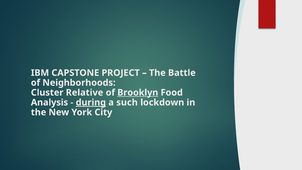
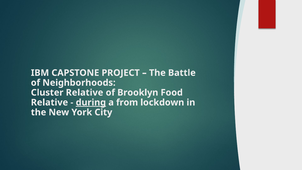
Brooklyn underline: present -> none (138, 92)
Analysis: Analysis -> Relative (49, 102)
such: such -> from (127, 102)
